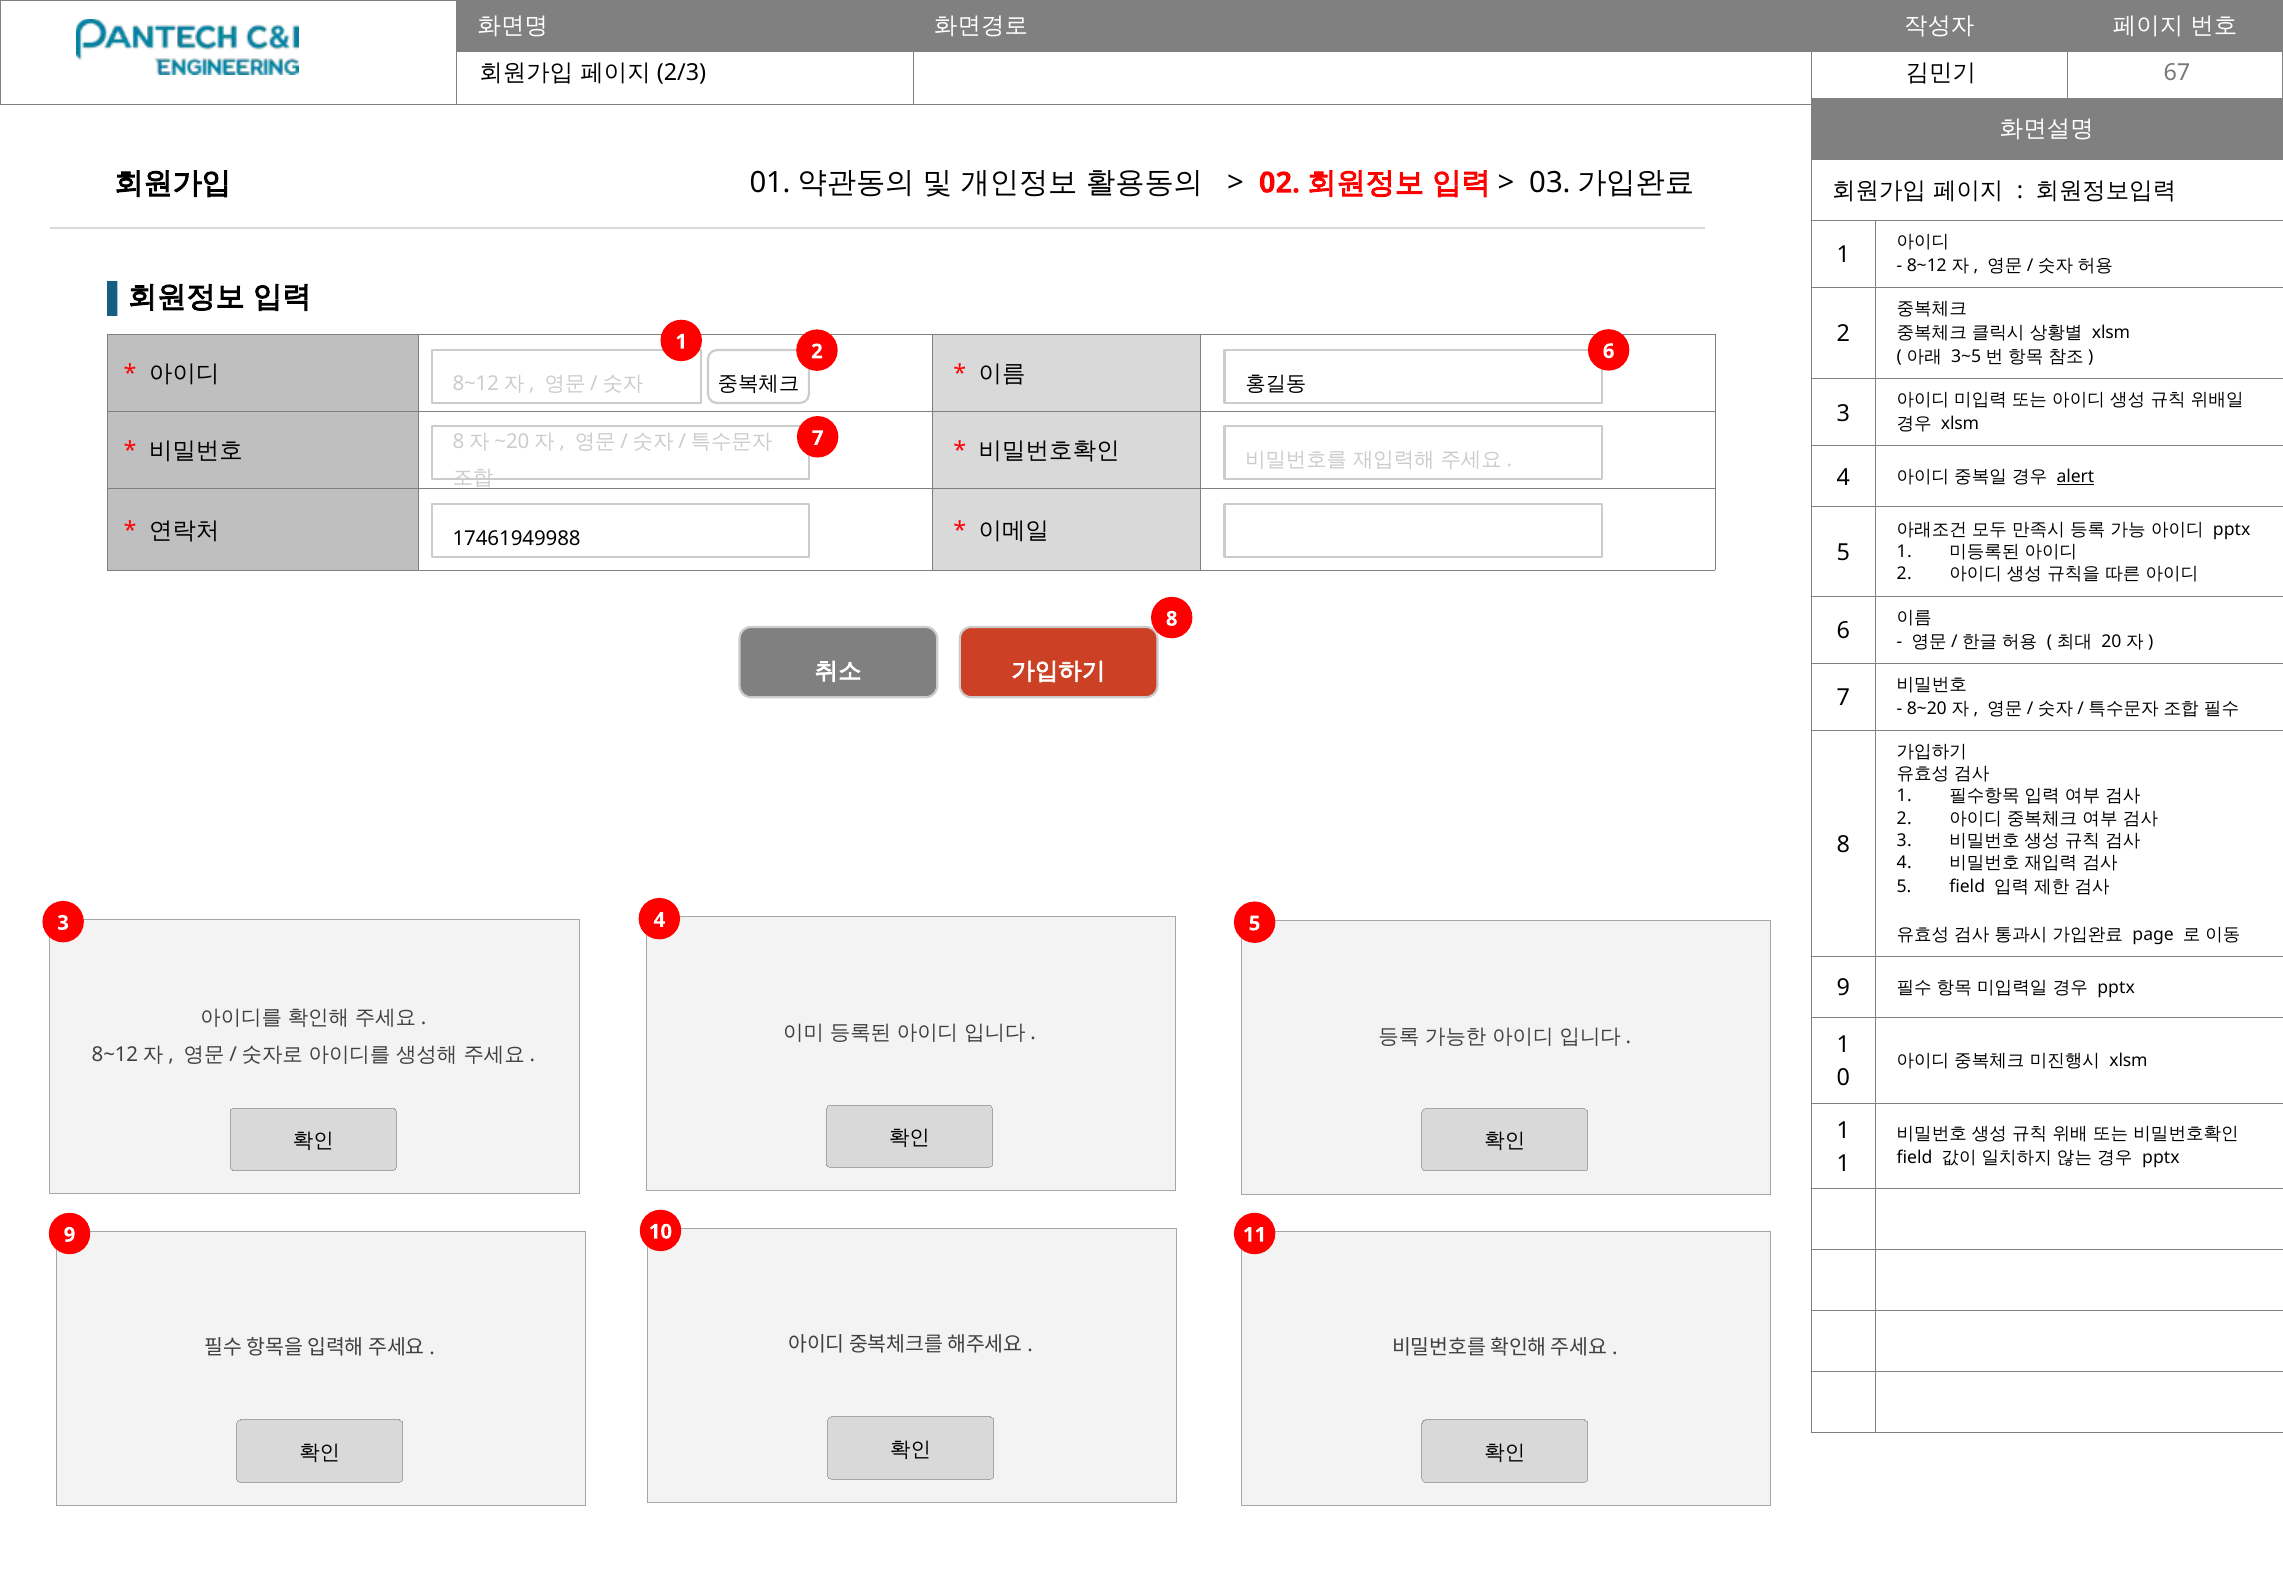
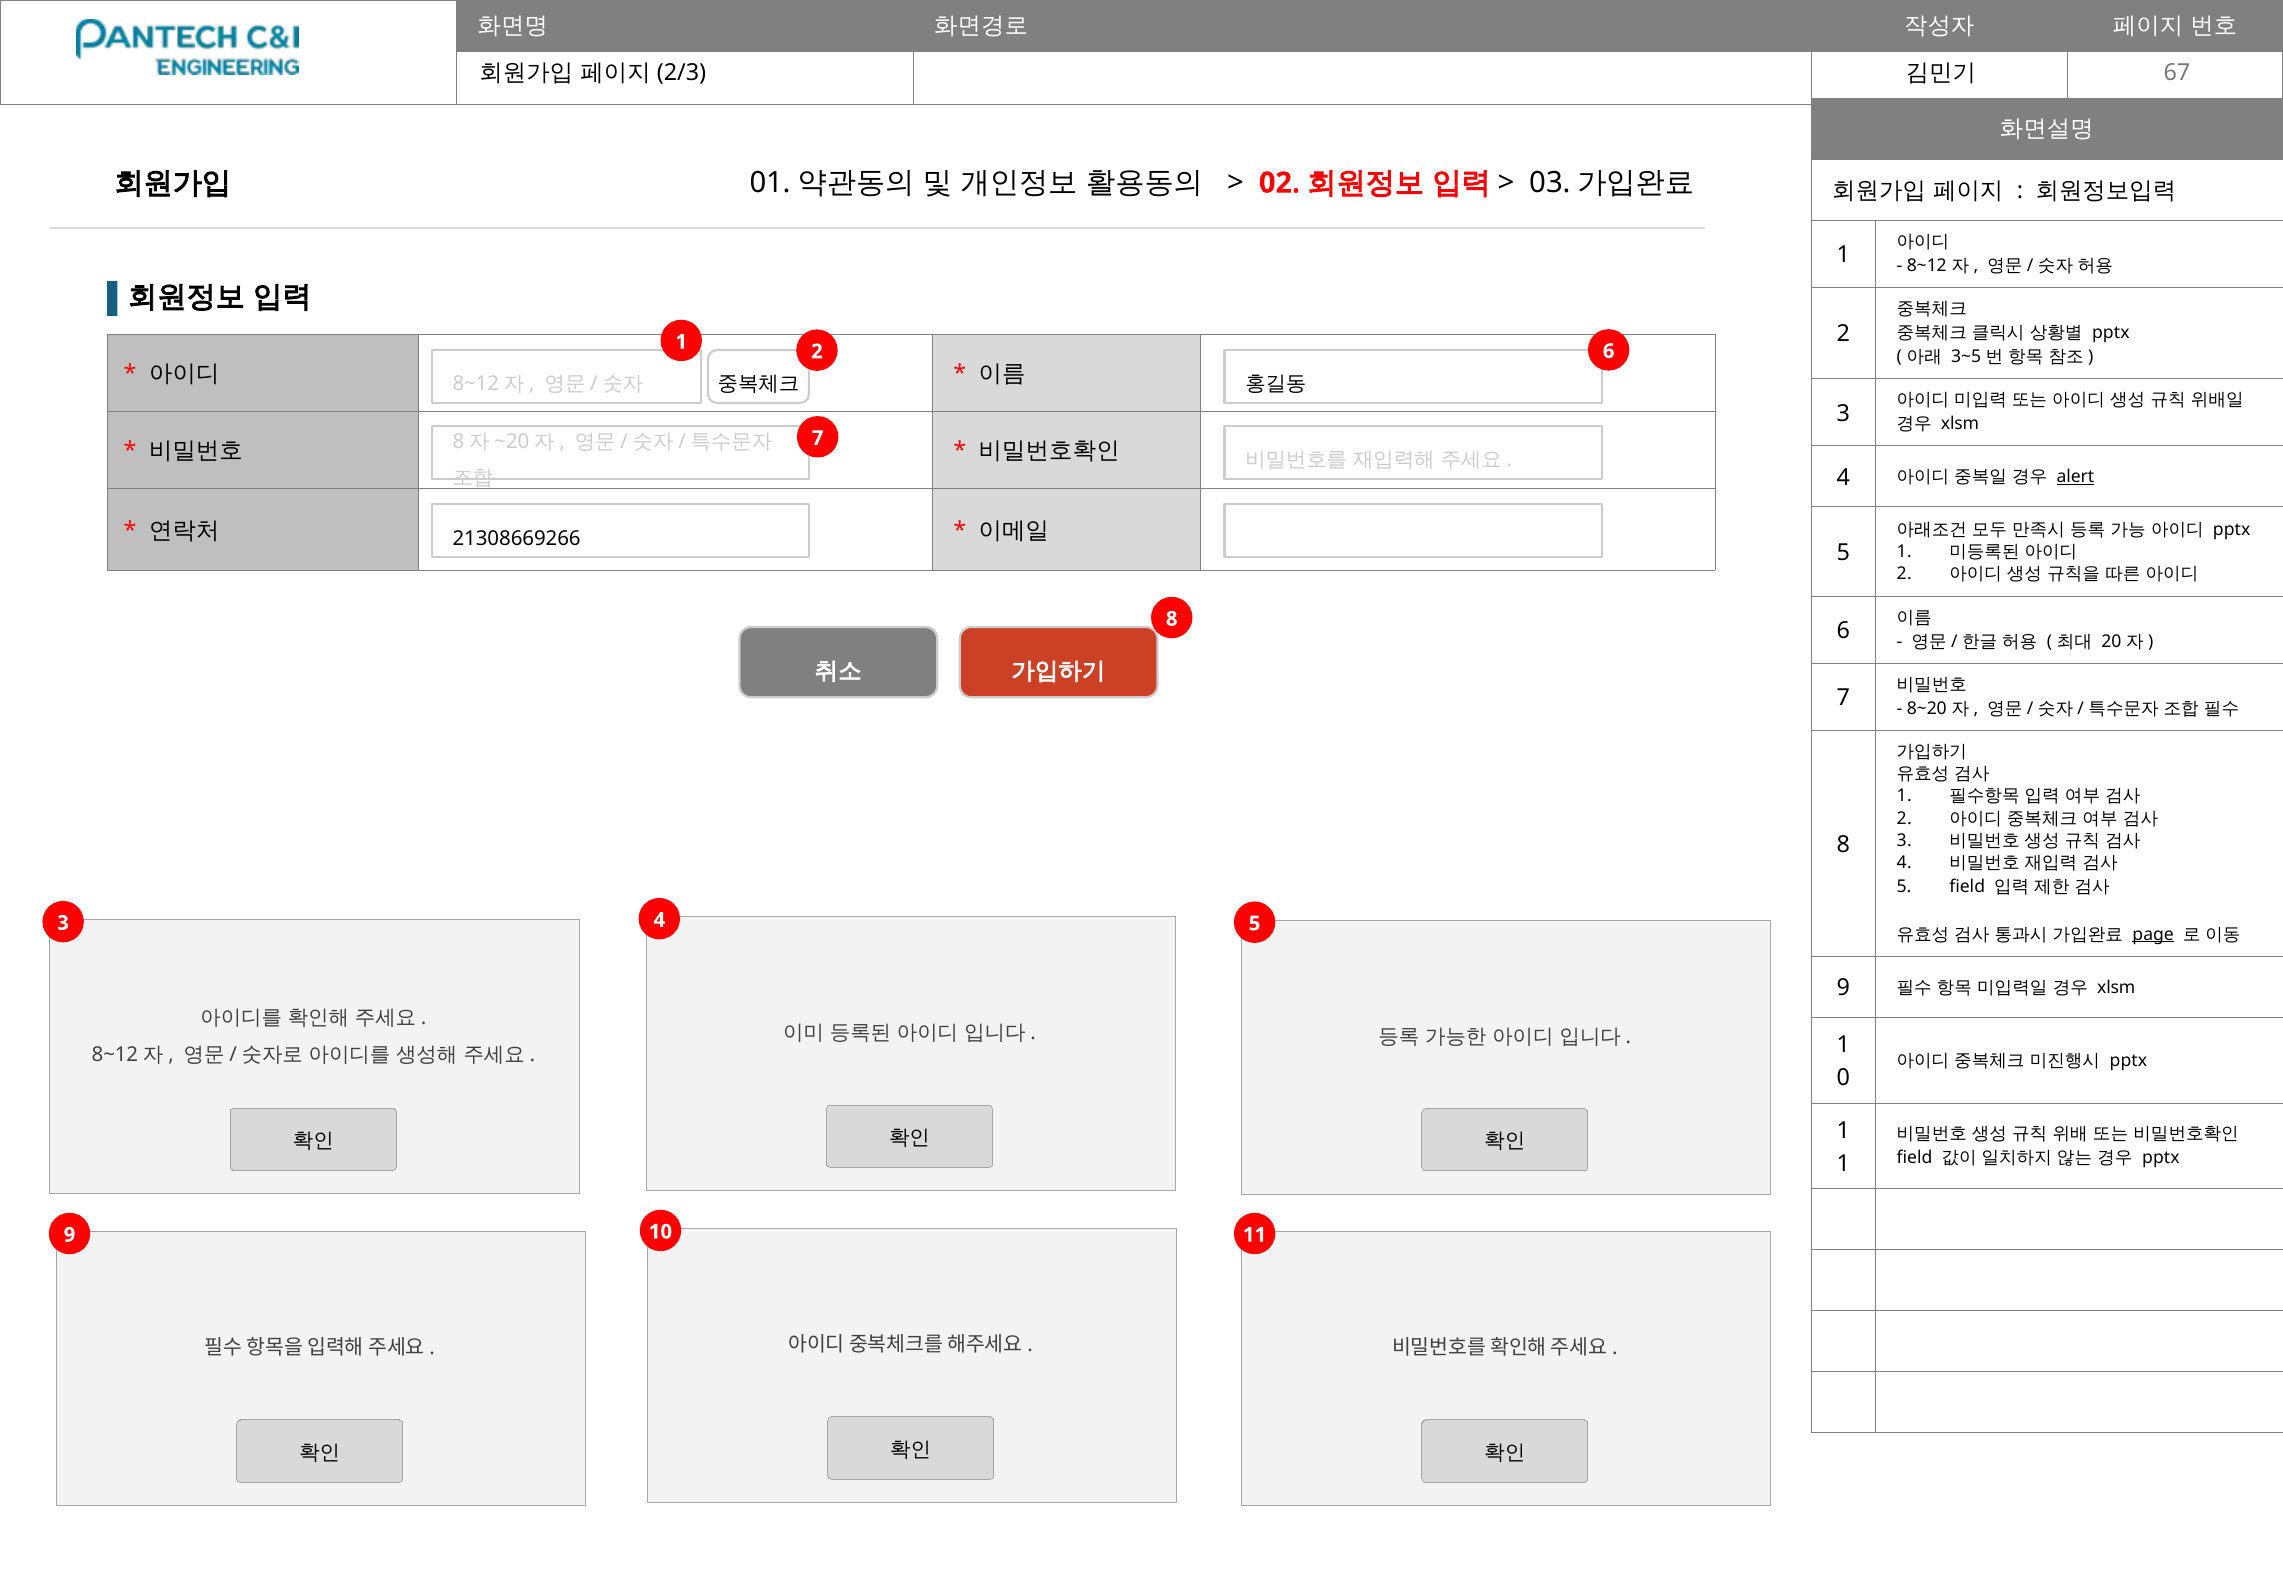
xlsm: xlsm -> pptx (2111, 333)
17461949988: 17461949988 -> 21308669266 (517, 538)
page underline: none -> present (2153, 934)
pptx: pptx -> xlsm (2116, 987)
xlsm: xlsm -> pptx (2128, 1060)
